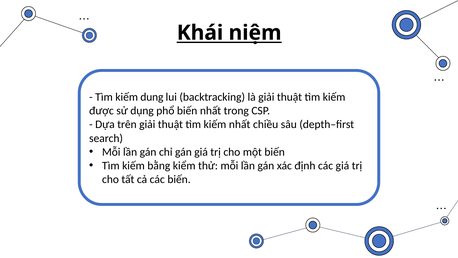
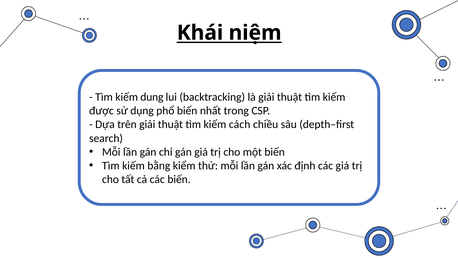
kiếm nhất: nhất -> cách (240, 124)
